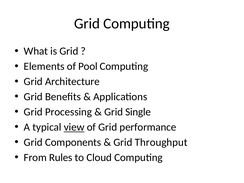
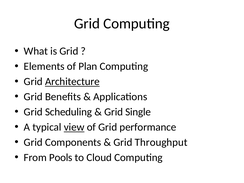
Pool: Pool -> Plan (88, 66)
Architecture underline: none -> present (72, 82)
Processing: Processing -> Scheduling (69, 112)
Rules: Rules -> Pools (61, 158)
